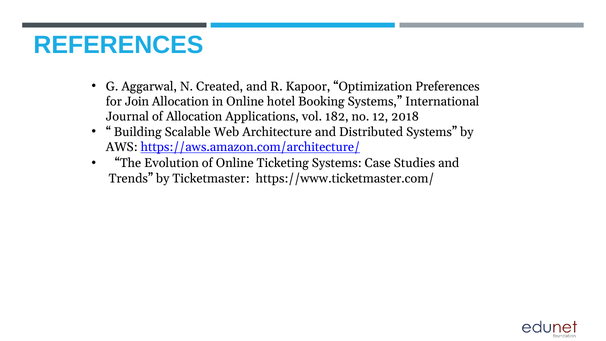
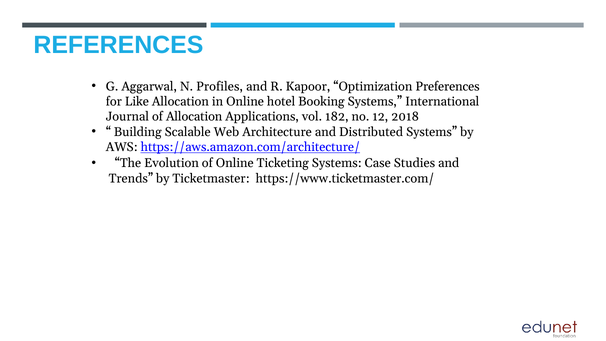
Created: Created -> Profiles (220, 86)
Join: Join -> Like (137, 102)
